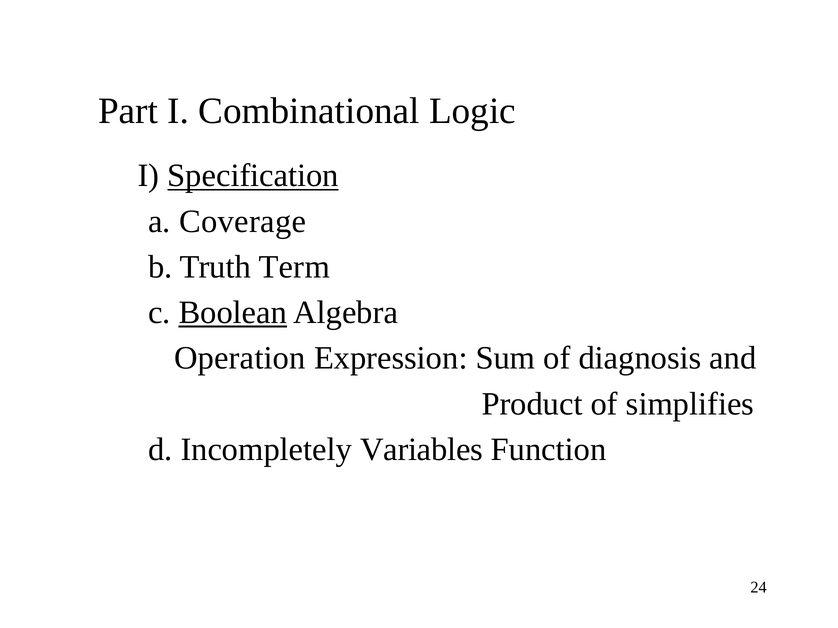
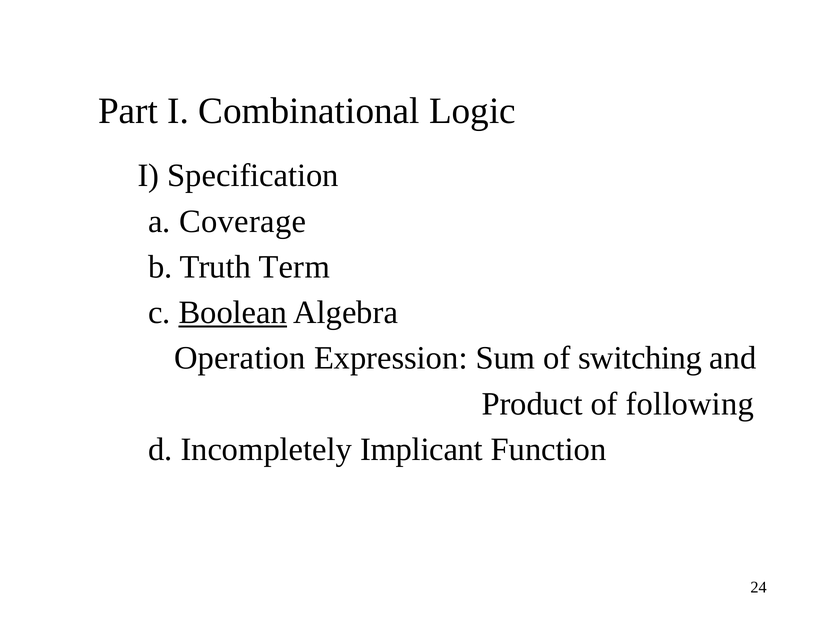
Specification underline: present -> none (253, 176)
diagnosis: diagnosis -> switching (640, 359)
simplifies: simplifies -> following (690, 404)
Variables: Variables -> Implicant (421, 450)
